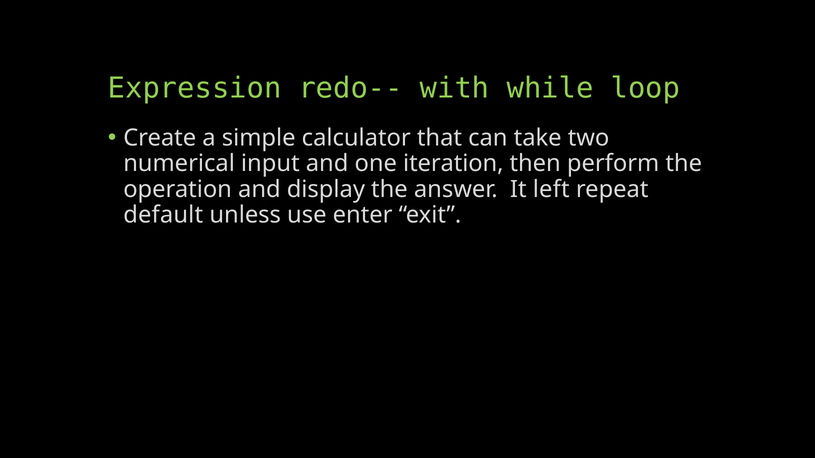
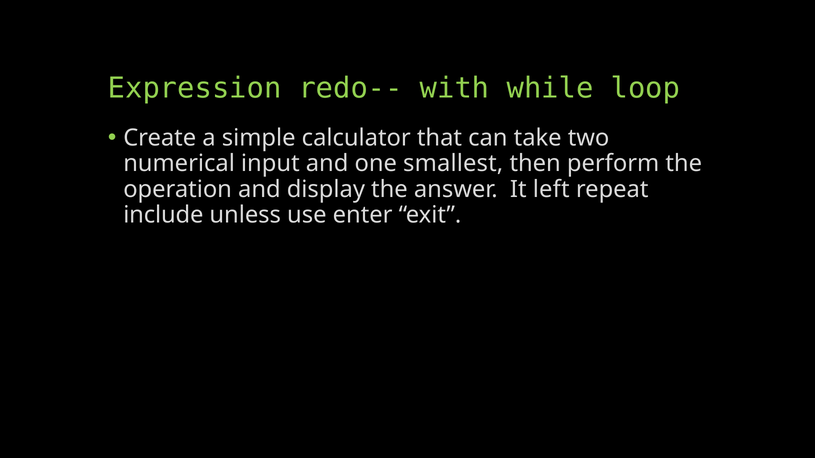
iteration: iteration -> smallest (453, 164)
default: default -> include (163, 215)
